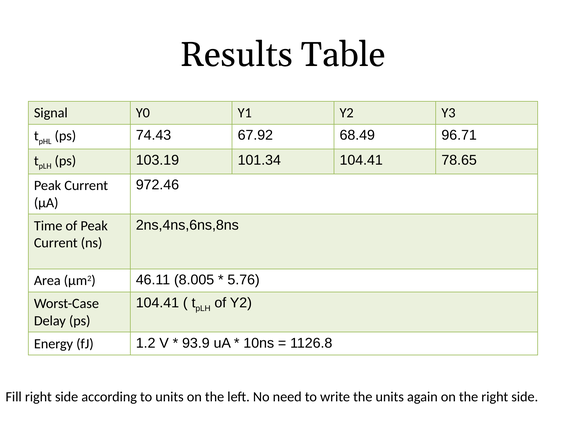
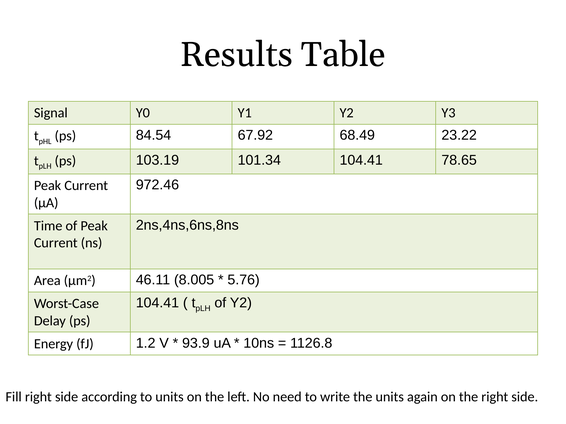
74.43: 74.43 -> 84.54 (154, 135)
96.71: 96.71 -> 23.22 (459, 135)
